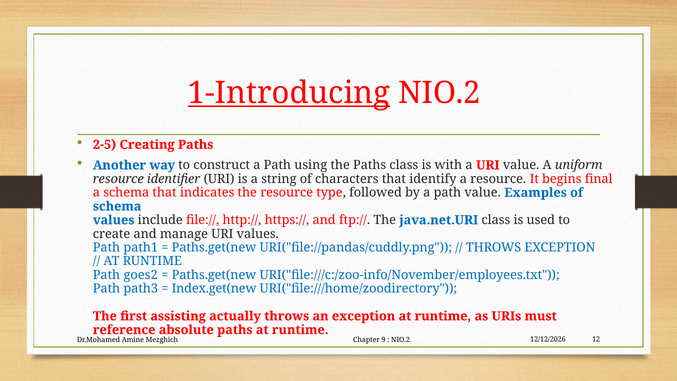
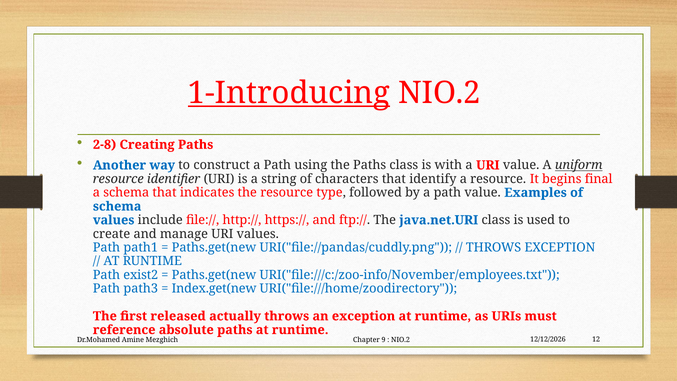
2-5: 2-5 -> 2-8 (105, 145)
uniform underline: none -> present (579, 165)
goes2: goes2 -> exist2 (141, 275)
assisting: assisting -> released (178, 316)
